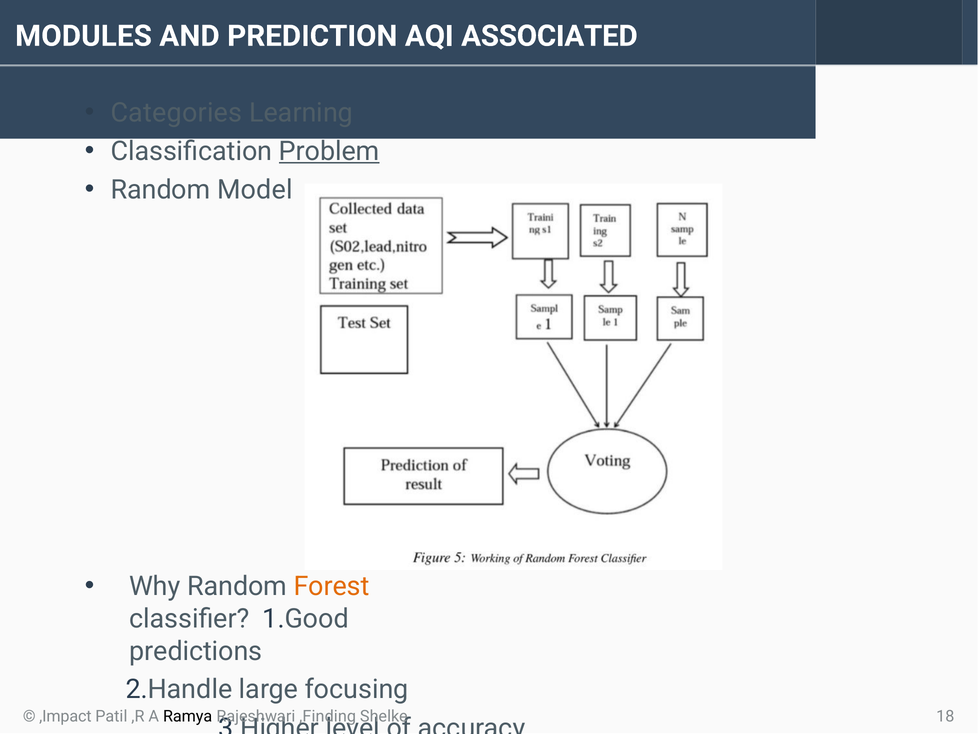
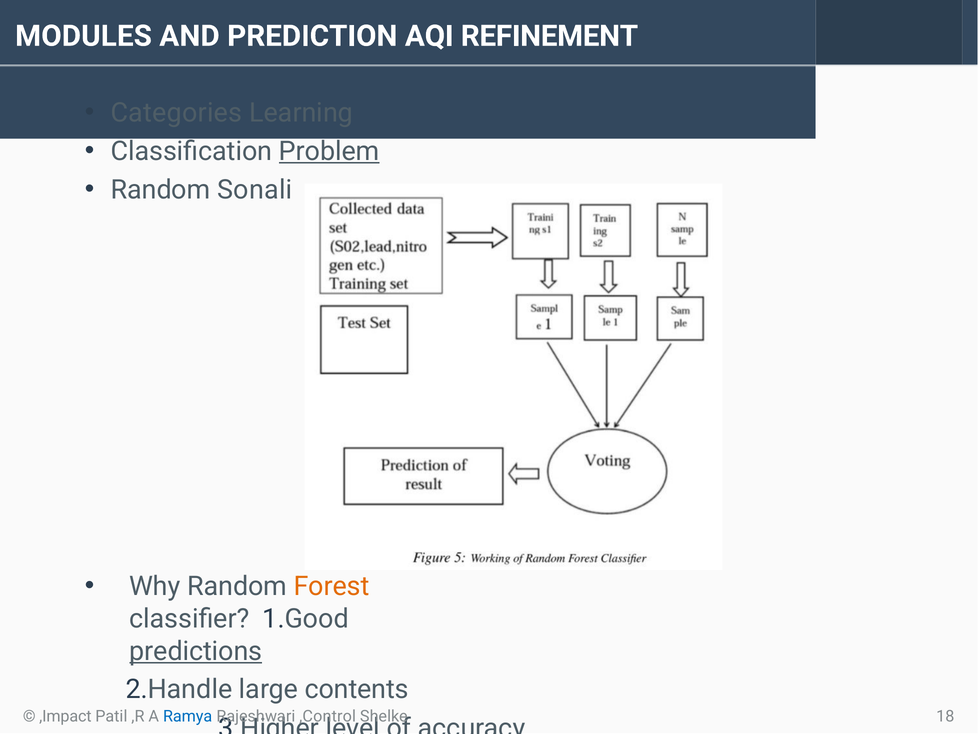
ASSOCIATED: ASSOCIATED -> REFINEMENT (549, 36)
Model: Model -> Sonali (255, 190)
predictions underline: none -> present (196, 651)
focusing: focusing -> contents (357, 690)
Ramya colour: black -> blue (188, 716)
,Finding: ,Finding -> ,Control (328, 716)
